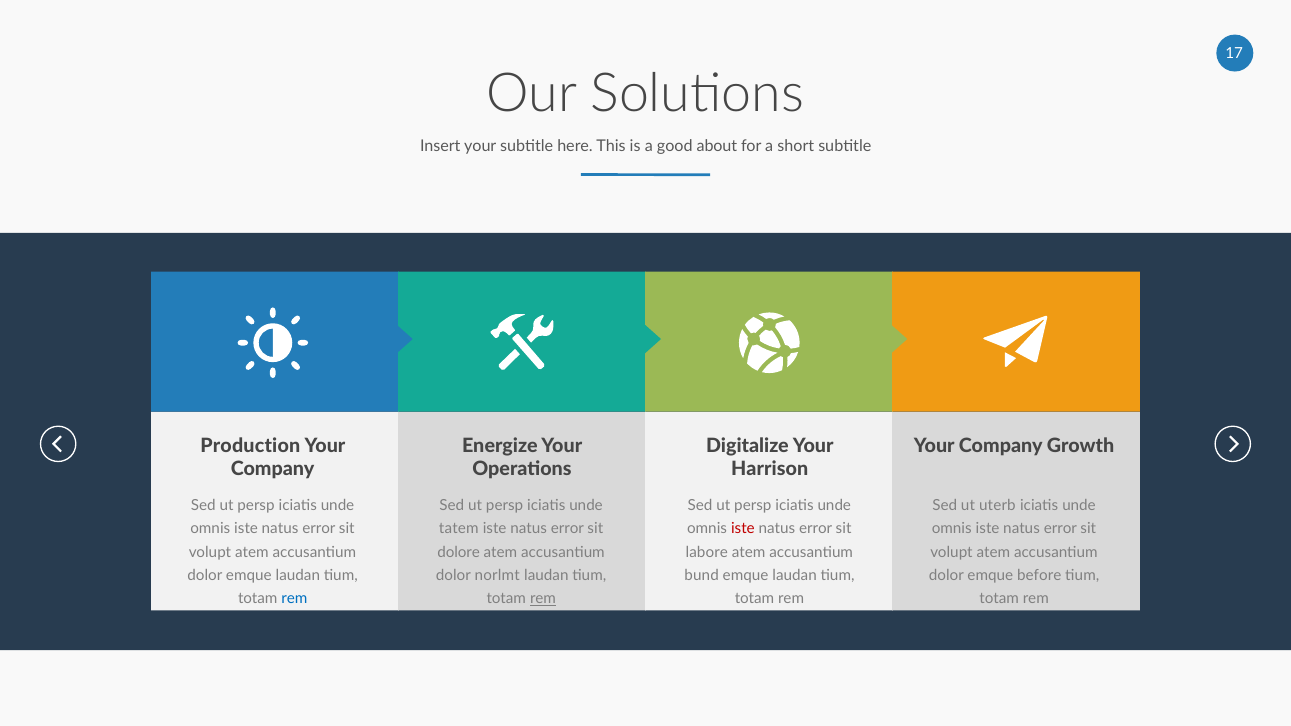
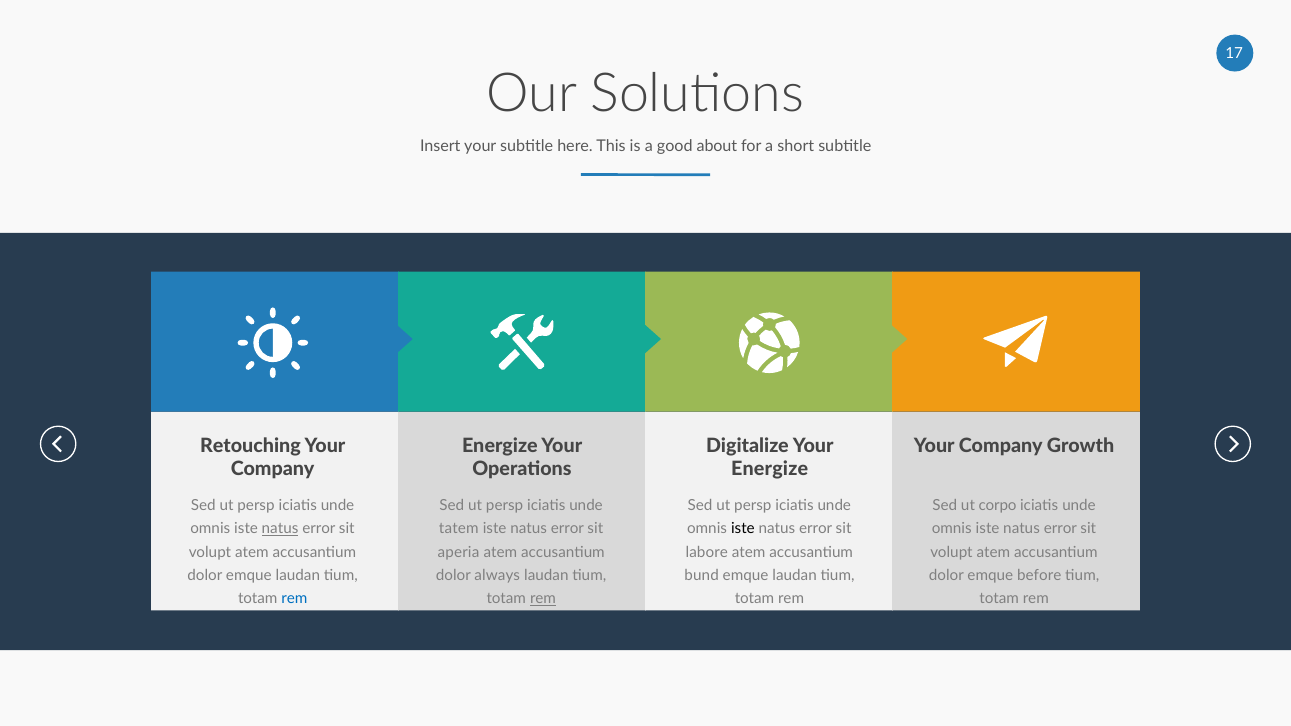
Production: Production -> Retouching (250, 446)
Harrison: Harrison -> Energize (770, 469)
uterb: uterb -> corpo (998, 506)
natus underline: none -> present (280, 529)
iste colour: red -> black (743, 529)
dolore: dolore -> aperia (459, 552)
norlmt: norlmt -> always (497, 576)
